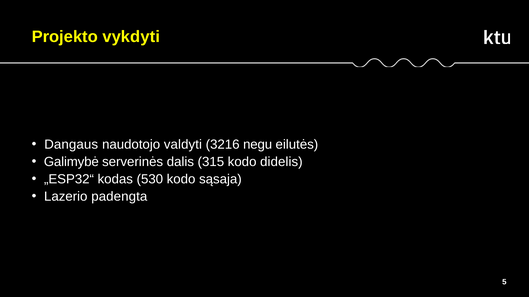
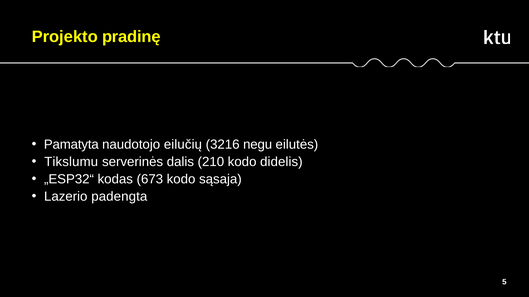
vykdyti: vykdyti -> pradinę (131, 37)
Dangaus: Dangaus -> Pamatyta (71, 145)
valdyti: valdyti -> eilučių (183, 145)
Galimybė: Galimybė -> Tikslumu (71, 162)
315: 315 -> 210 (211, 162)
530: 530 -> 673 (150, 180)
